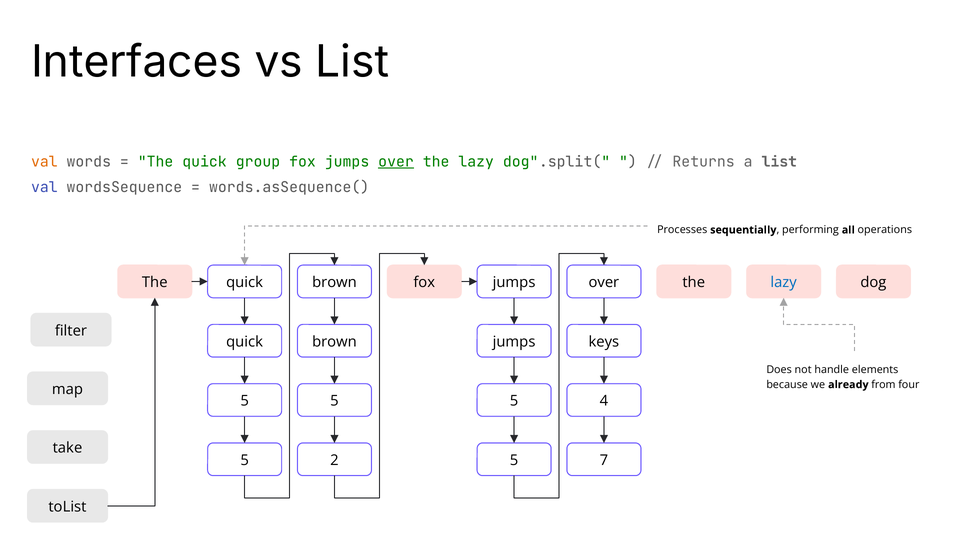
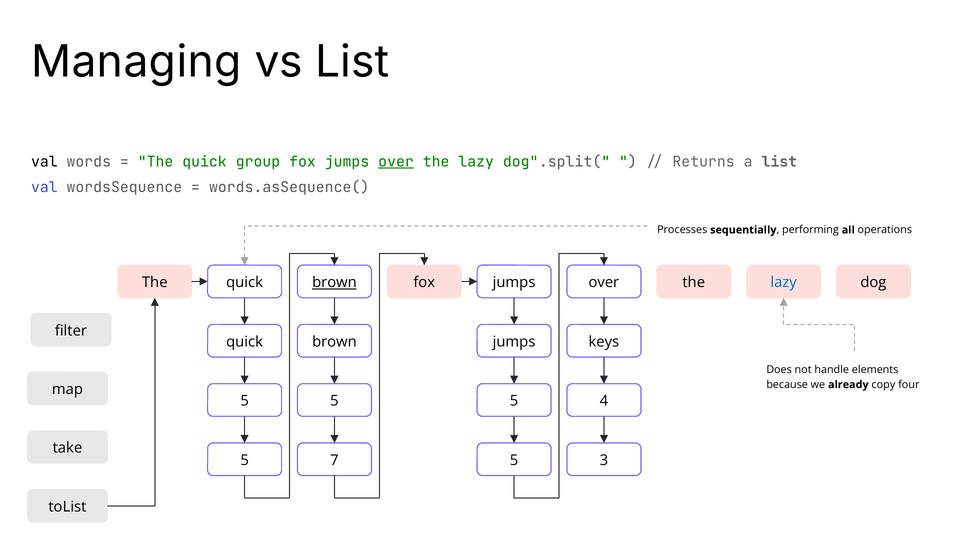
Interfaces: Interfaces -> Managing (136, 62)
val colour: orange -> black (44, 162)
brown underline: none -> present (334, 282)
from: from -> copy (883, 385)
2: 2 -> 7 (334, 460)
7: 7 -> 3 (604, 460)
